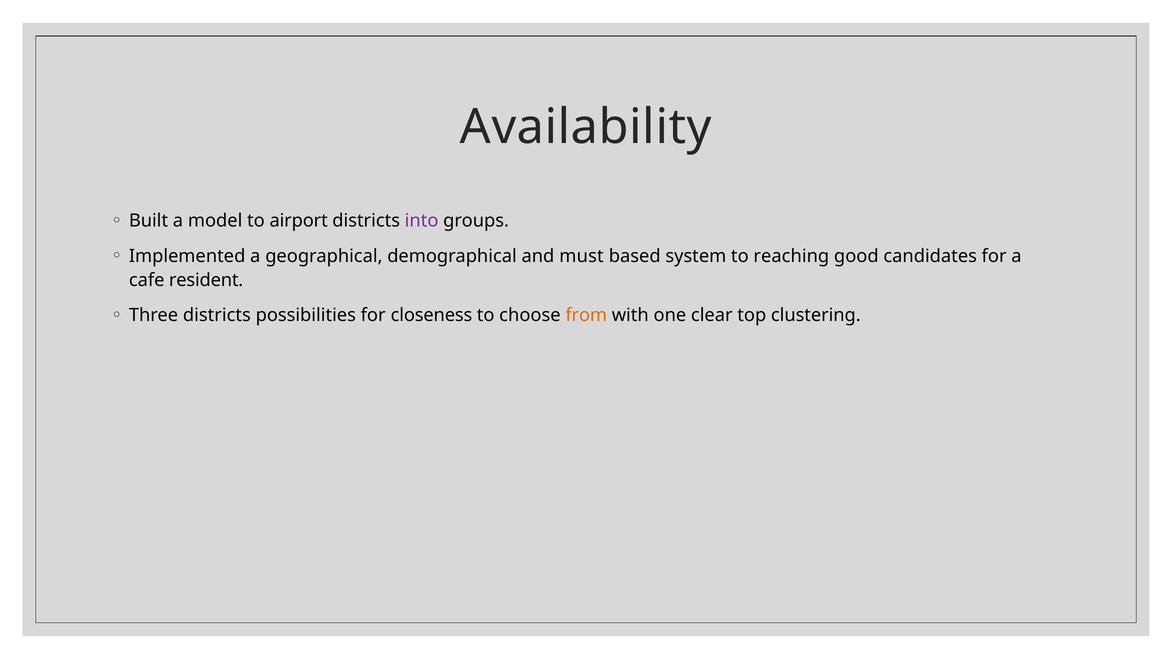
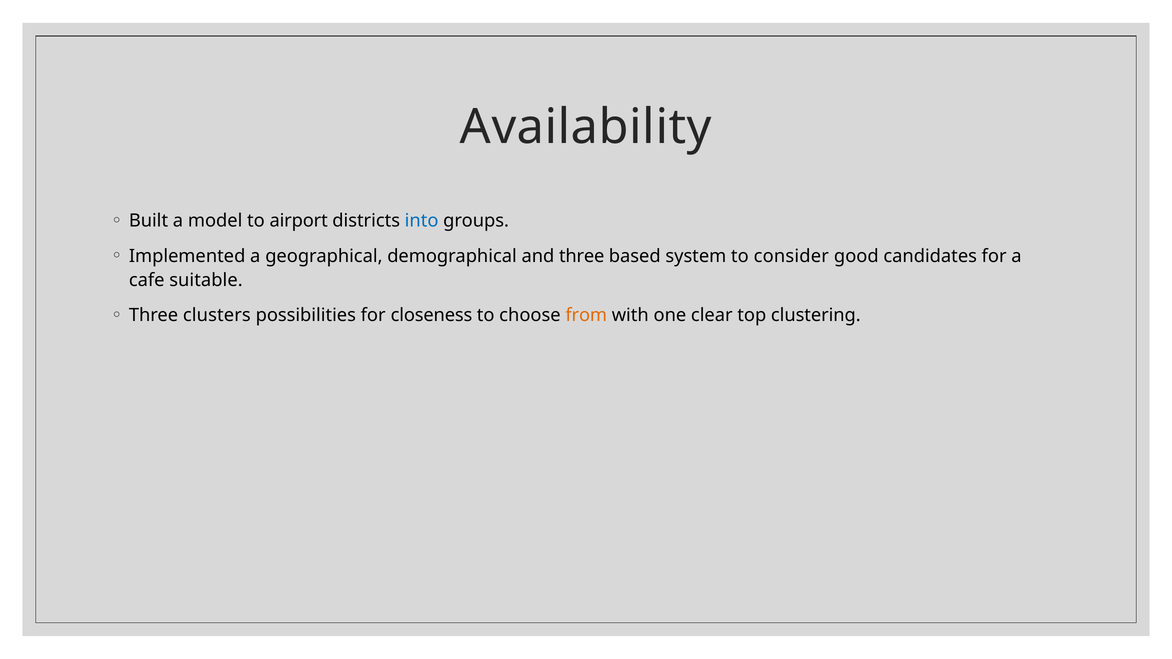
into colour: purple -> blue (422, 221)
and must: must -> three (582, 256)
reaching: reaching -> consider (791, 256)
resident: resident -> suitable (206, 280)
Three districts: districts -> clusters (217, 315)
